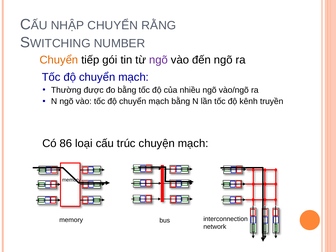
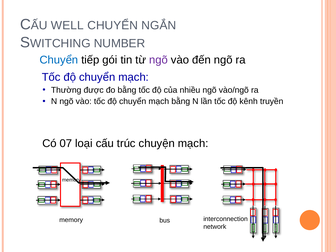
NHẬP: NHẬP -> WELL (67, 26)
RẰNG: RẰNG -> NGẮN (159, 26)
Chuyển colour: orange -> blue (59, 60)
86: 86 -> 07 (66, 143)
